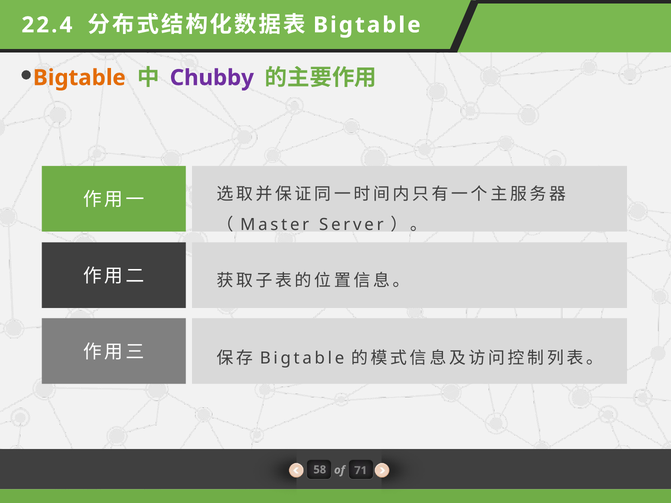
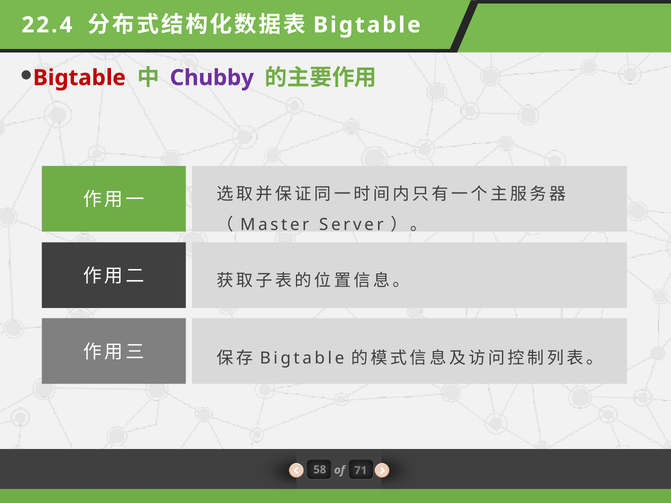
Bigtable colour: orange -> red (79, 78)
